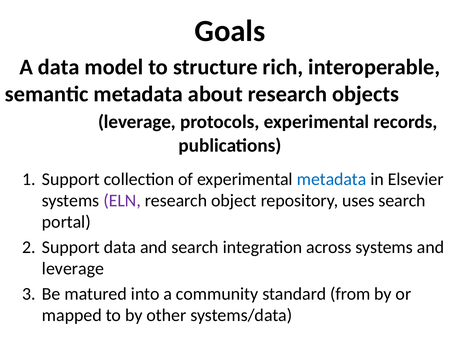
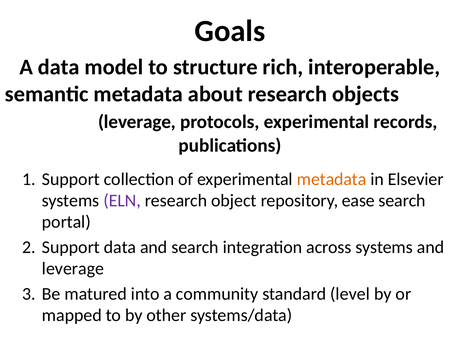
metadata colour: blue -> orange (332, 179)
uses: uses -> ease (358, 201)
from: from -> level (350, 294)
